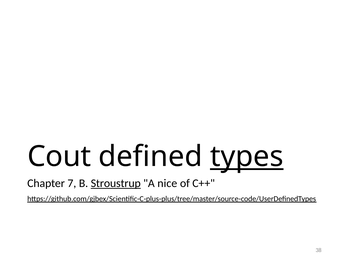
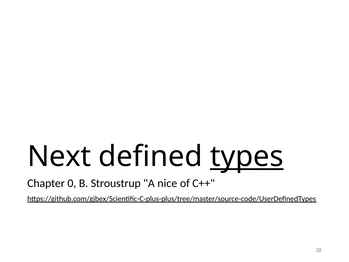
Cout: Cout -> Next (59, 156)
7: 7 -> 0 (72, 183)
Stroustrup underline: present -> none (116, 183)
